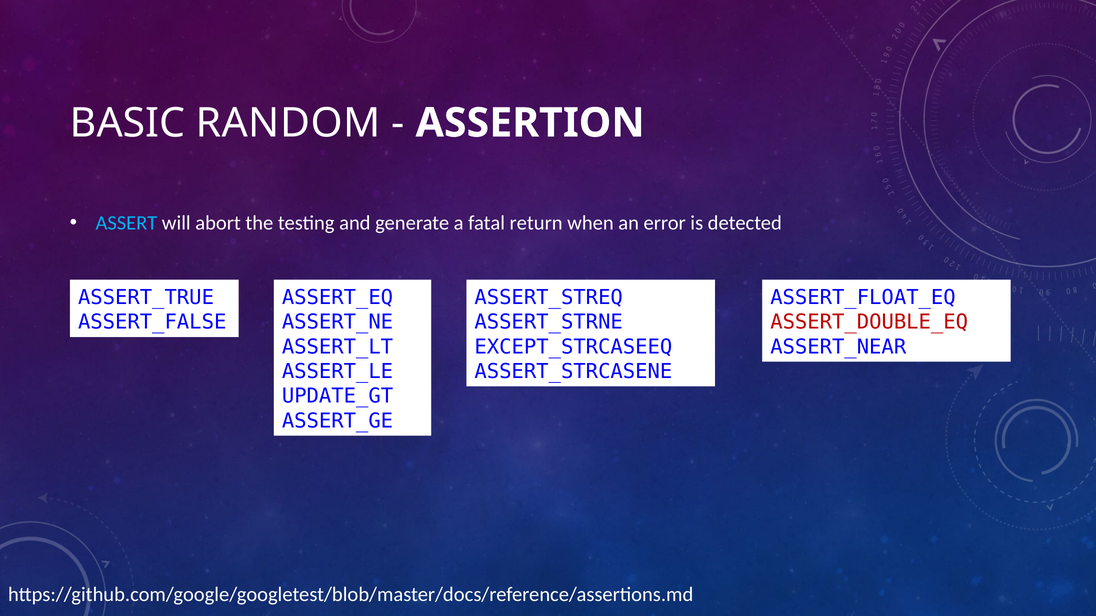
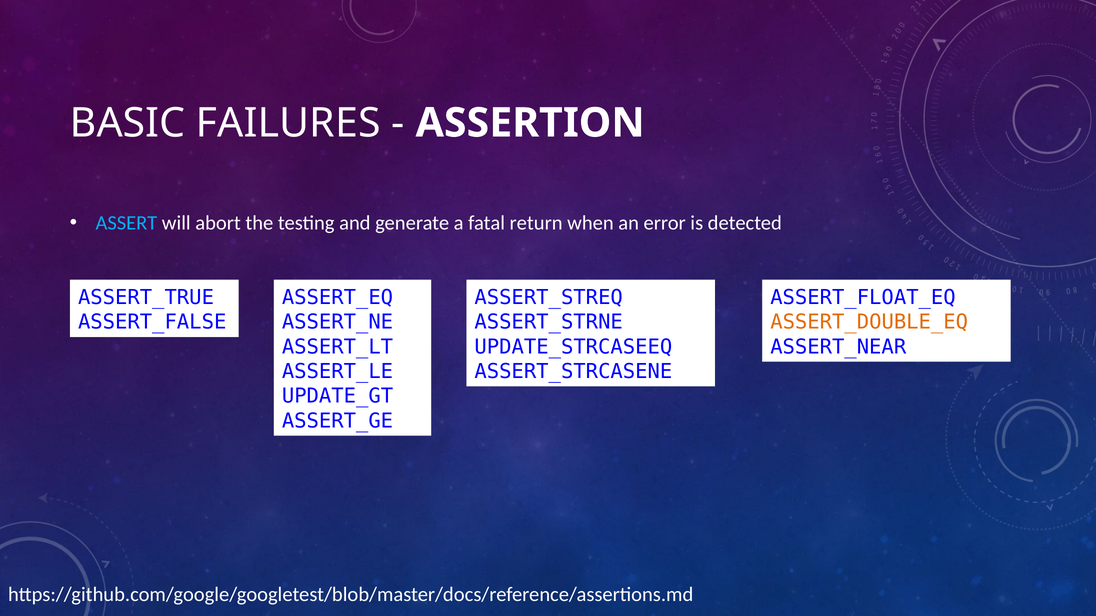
RANDOM: RANDOM -> FAILURES (288, 123)
ASSERT_DOUBLE_EQ colour: red -> orange (869, 322)
EXCEPT_STRCASEEQ: EXCEPT_STRCASEEQ -> UPDATE_STRCASEEQ (573, 347)
